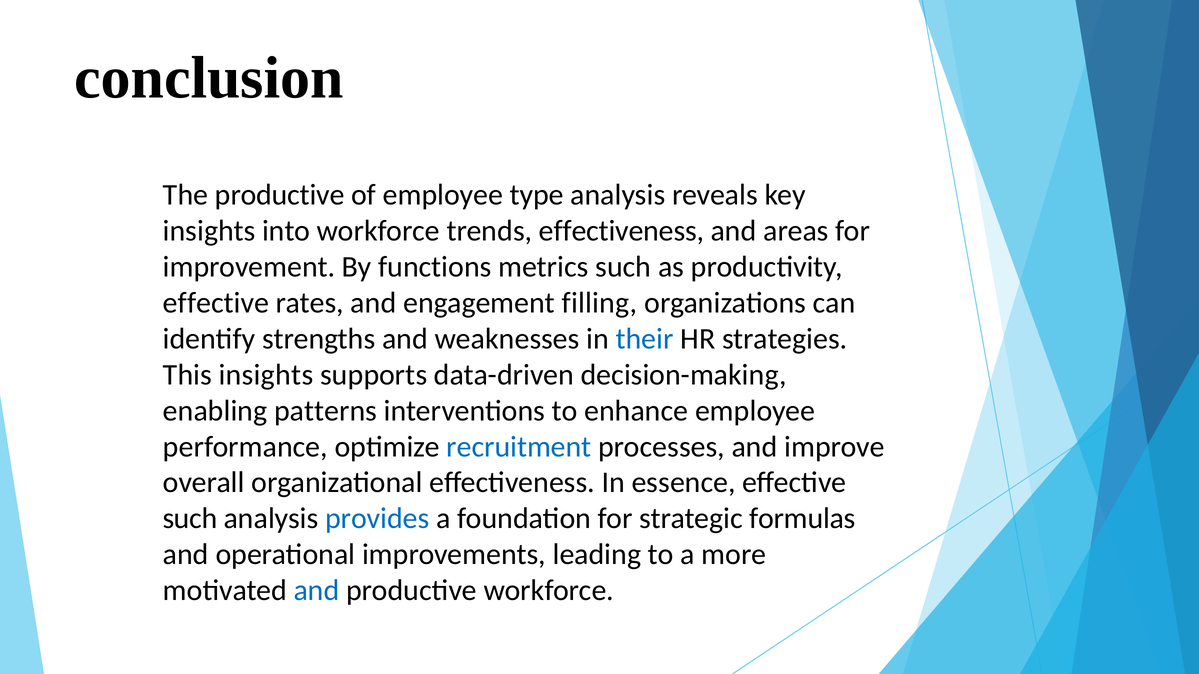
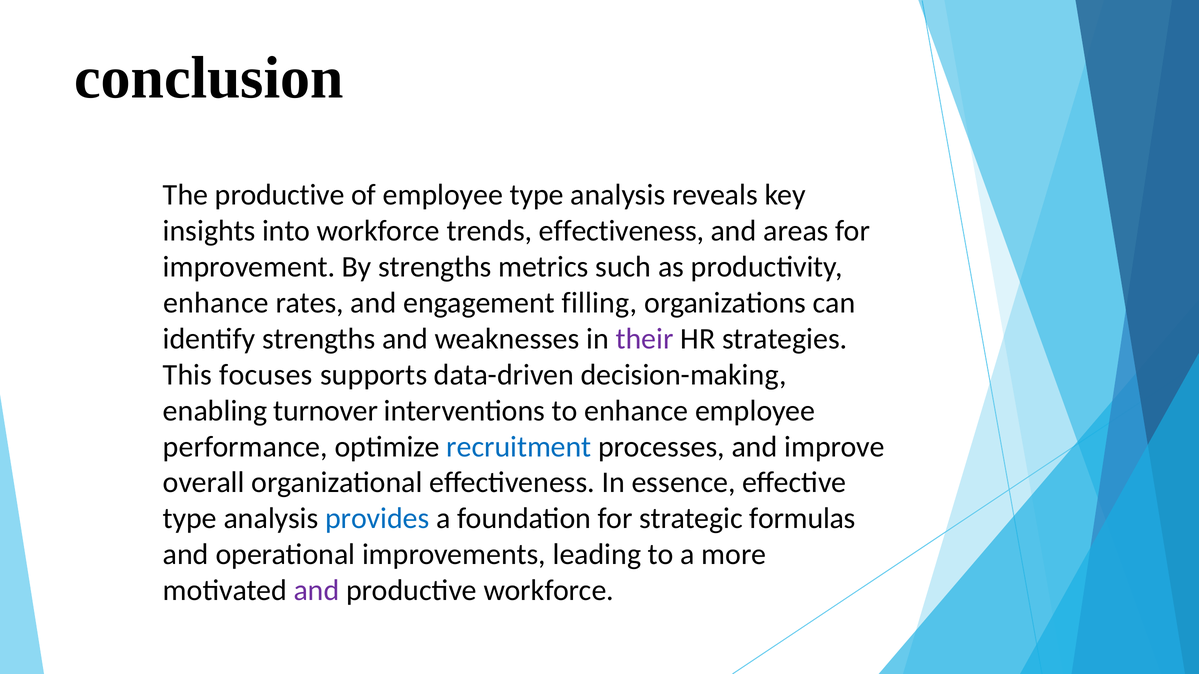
By functions: functions -> strengths (435, 267)
effective: effective -> enhance (216, 303)
their colour: blue -> purple (645, 339)
This insights: insights -> focuses (266, 375)
patterns: patterns -> turnover (326, 411)
such: such -> type (190, 519)
and colour: blue -> purple (317, 591)
